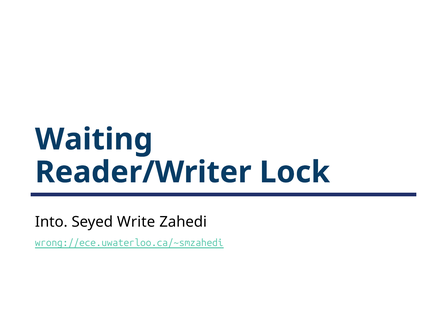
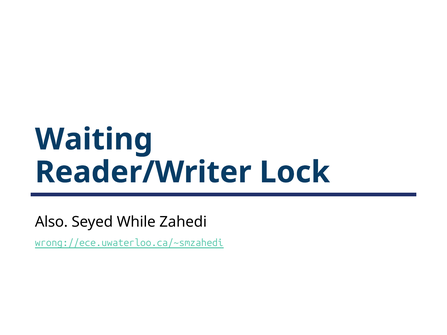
Into: Into -> Also (51, 222)
Write: Write -> While (136, 222)
